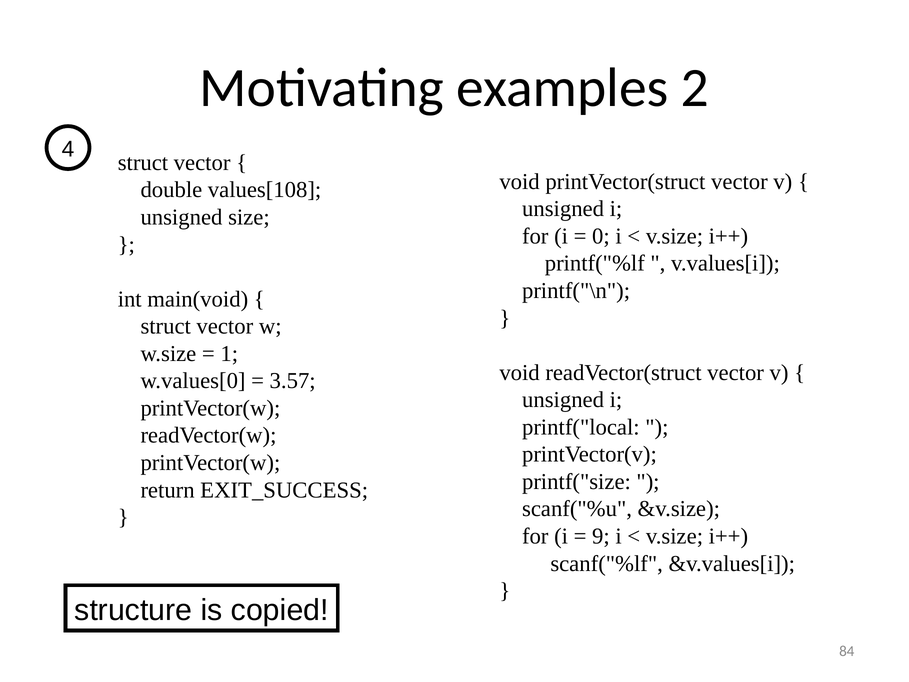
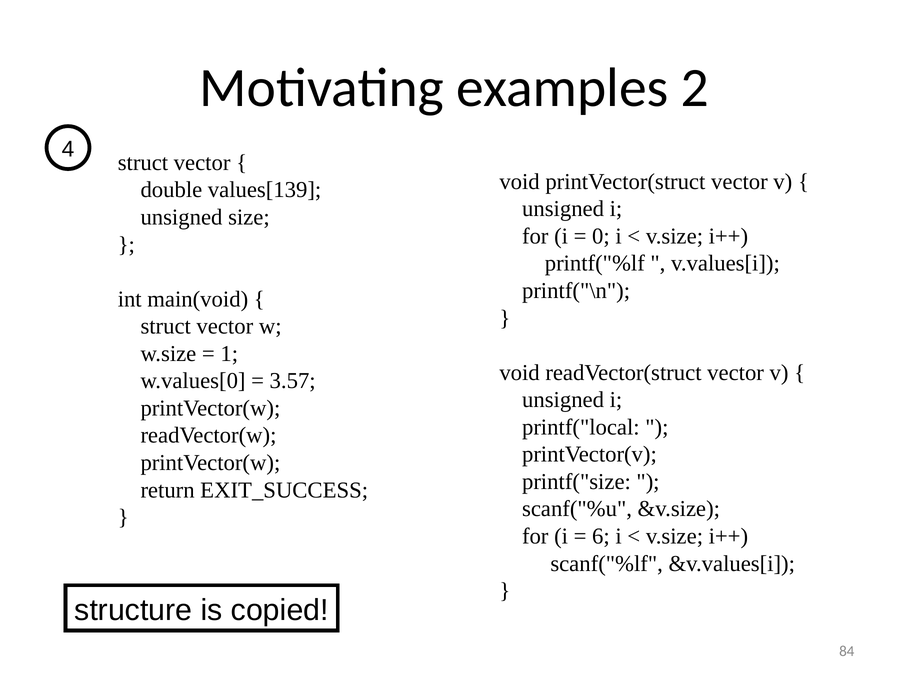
values[108: values[108 -> values[139 (265, 190)
9: 9 -> 6 (601, 536)
